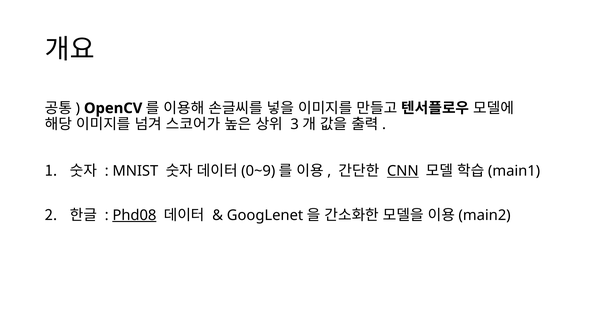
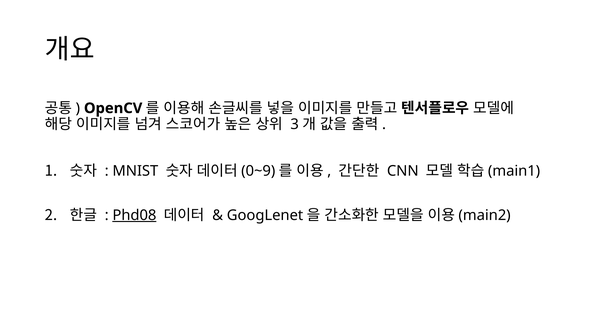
CNN underline: present -> none (403, 171)
